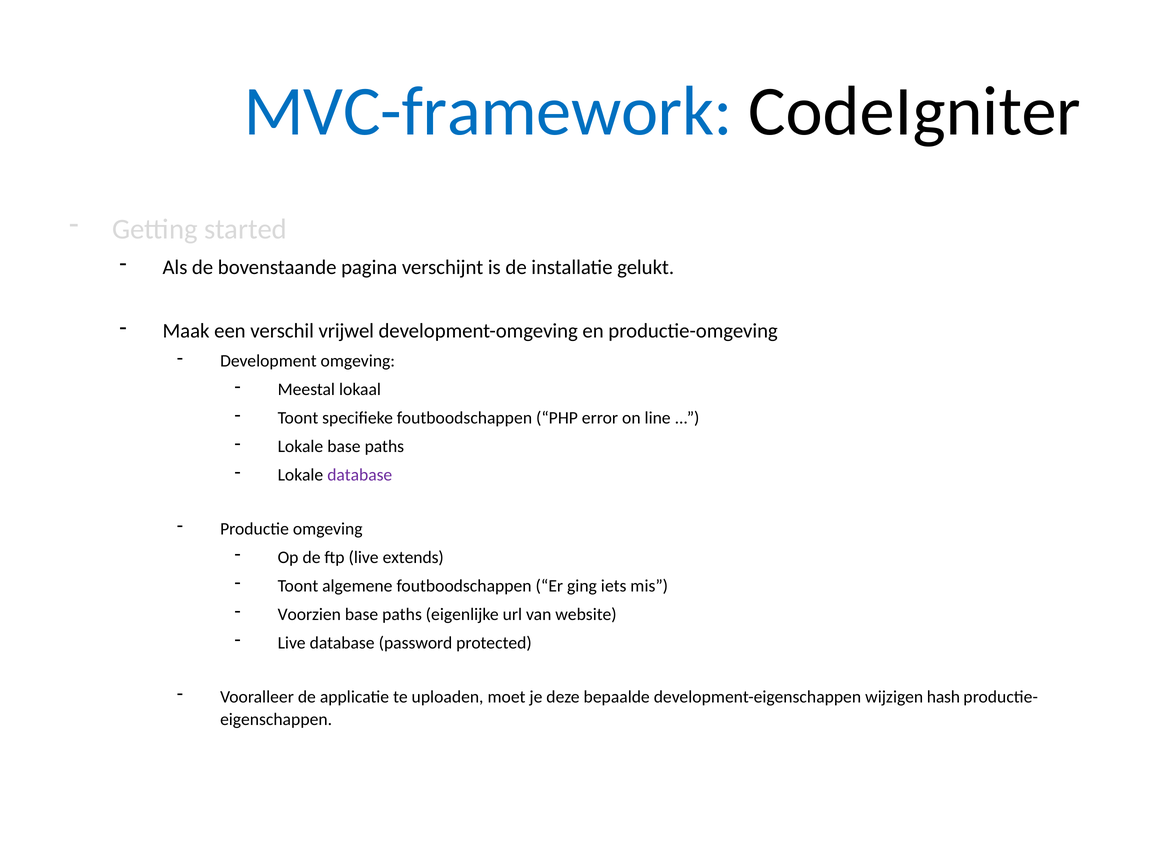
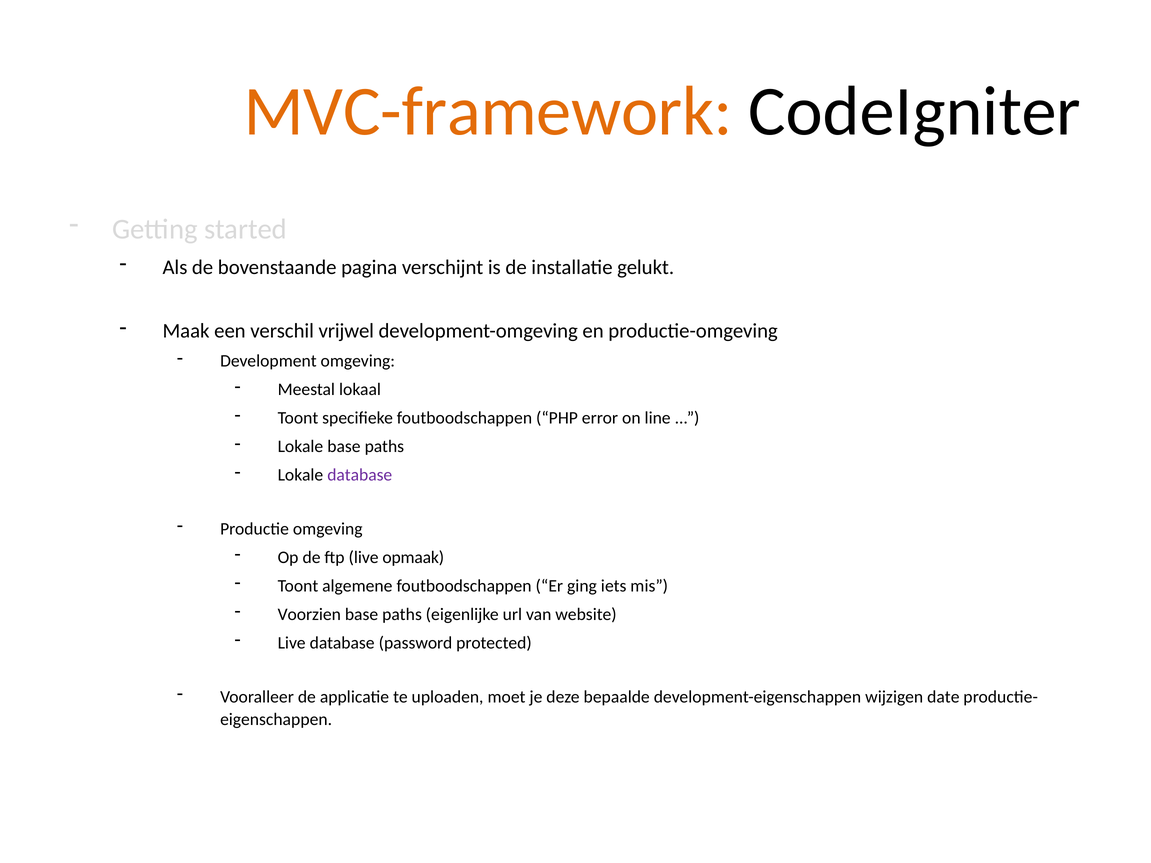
MVC-framework colour: blue -> orange (488, 111)
extends: extends -> opmaak (413, 558)
hash: hash -> date (943, 697)
